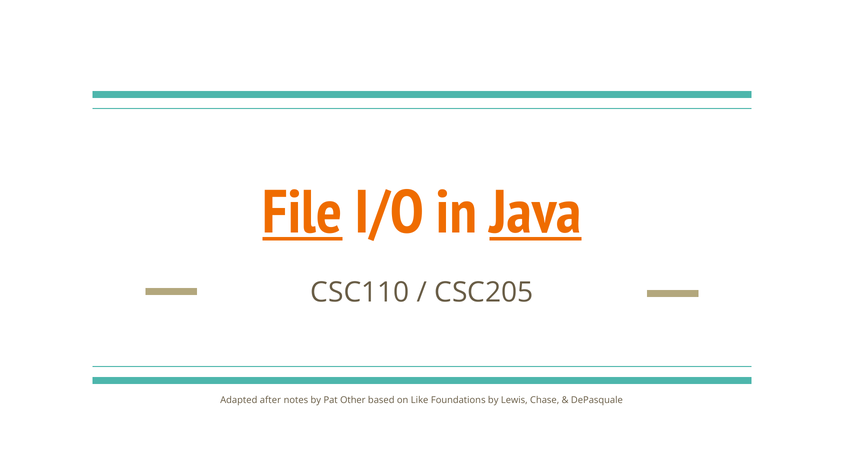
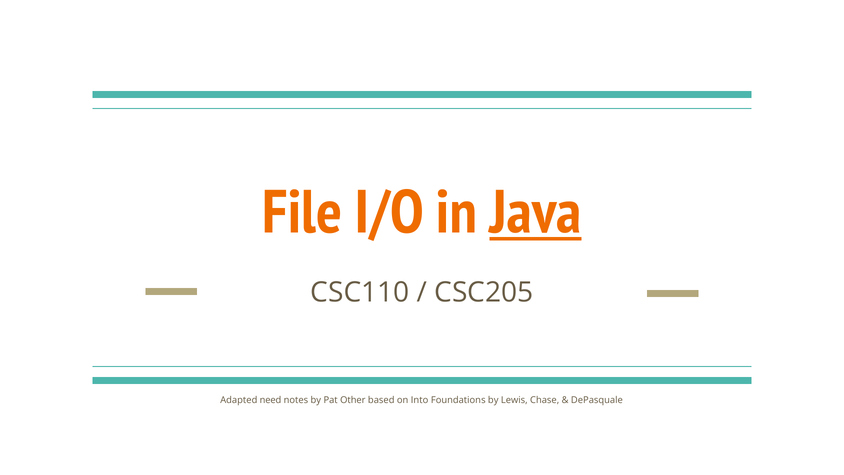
File underline: present -> none (302, 213)
after: after -> need (270, 400)
Like: Like -> Into (420, 400)
